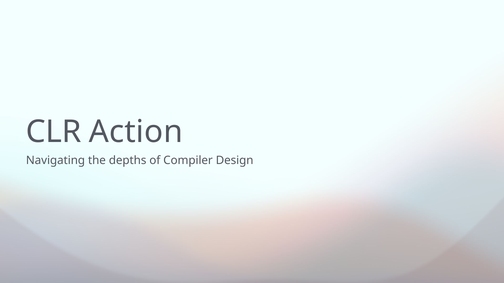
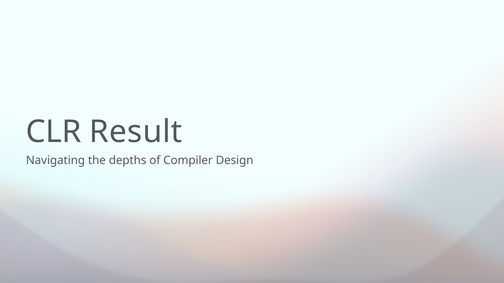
Action: Action -> Result (136, 132)
